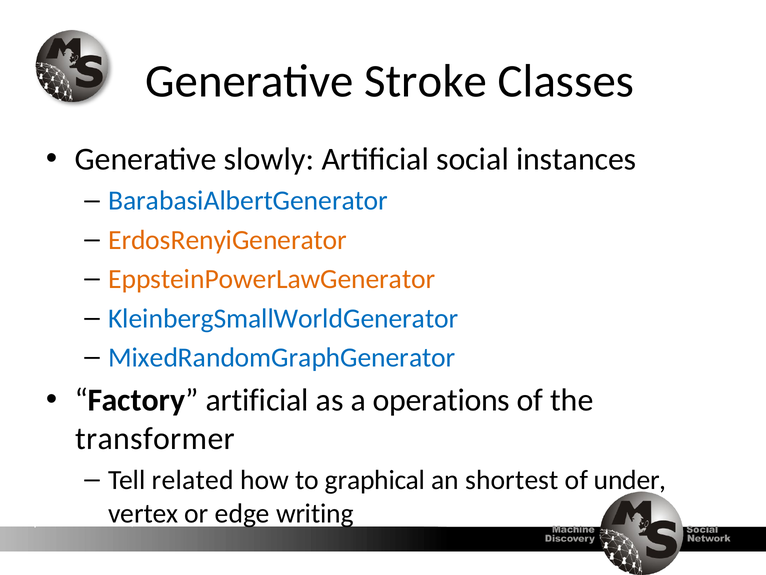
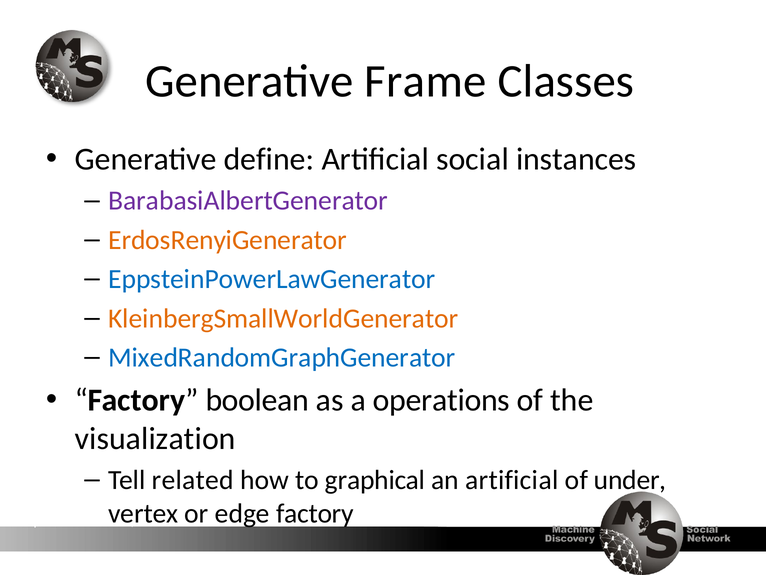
Stroke: Stroke -> Frame (425, 81)
slowly: slowly -> define (269, 159)
BarabasiAlbertGenerator colour: blue -> purple (248, 201)
EppsteinPowerLawGenerator colour: orange -> blue (272, 279)
KleinbergSmallWorldGenerator colour: blue -> orange (283, 318)
Factory artificial: artificial -> boolean (257, 400)
transformer: transformer -> visualization (155, 438)
an shortest: shortest -> artificial (512, 480)
edge writing: writing -> factory (315, 513)
